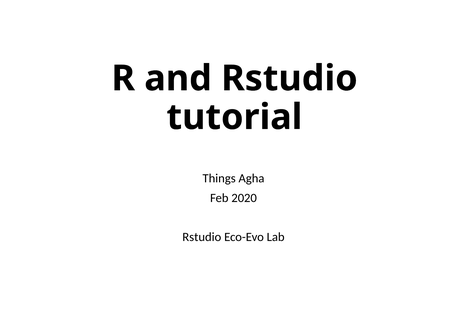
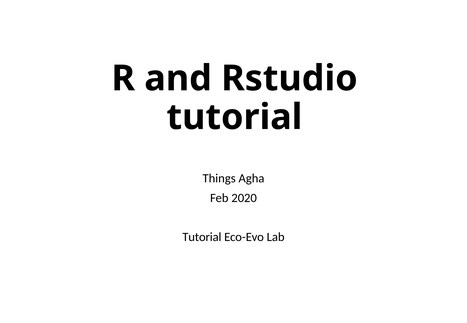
Rstudio: Rstudio -> Tutorial (202, 237)
